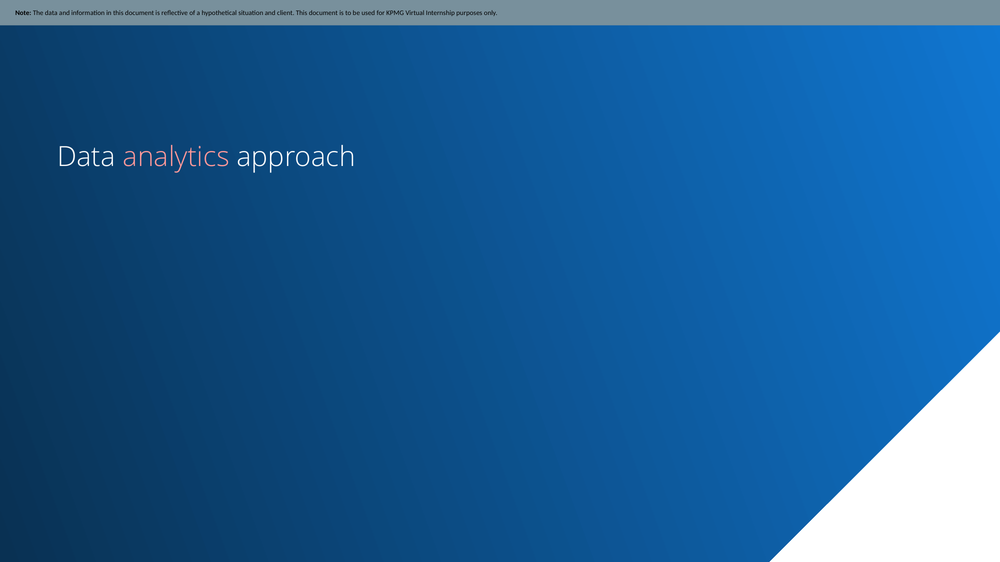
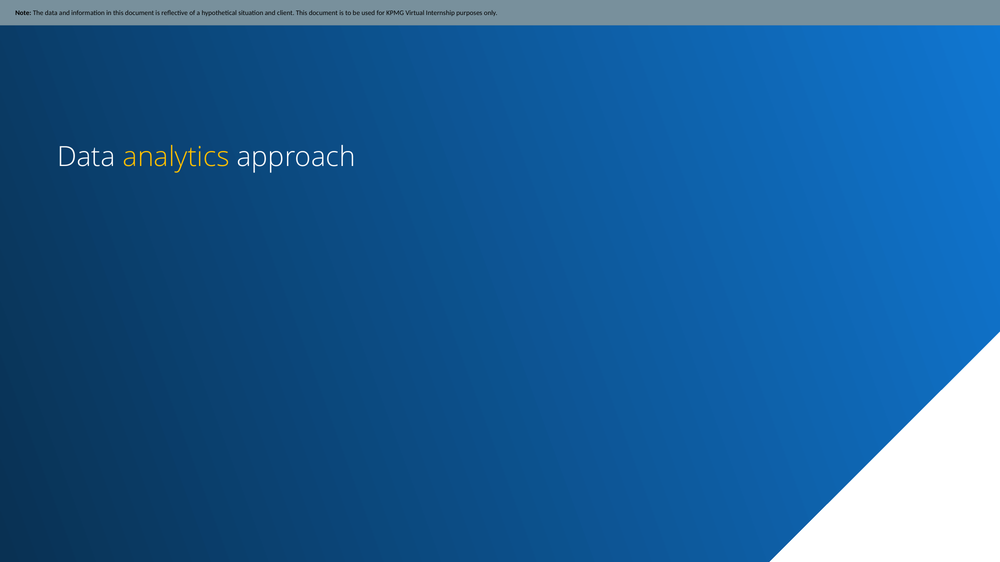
analytics colour: pink -> yellow (176, 157)
